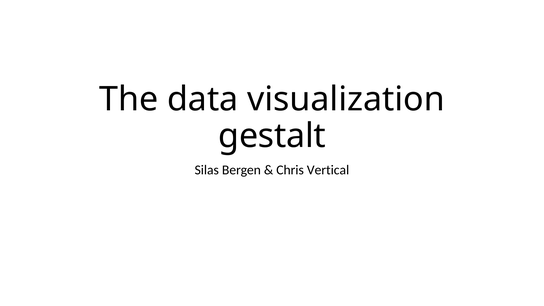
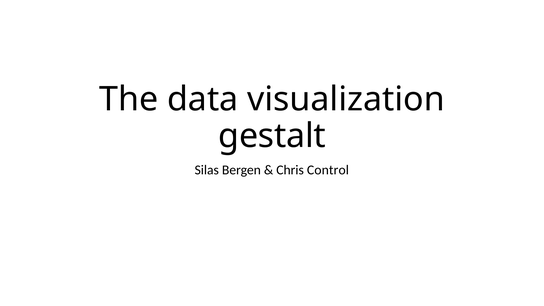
Vertical: Vertical -> Control (328, 170)
